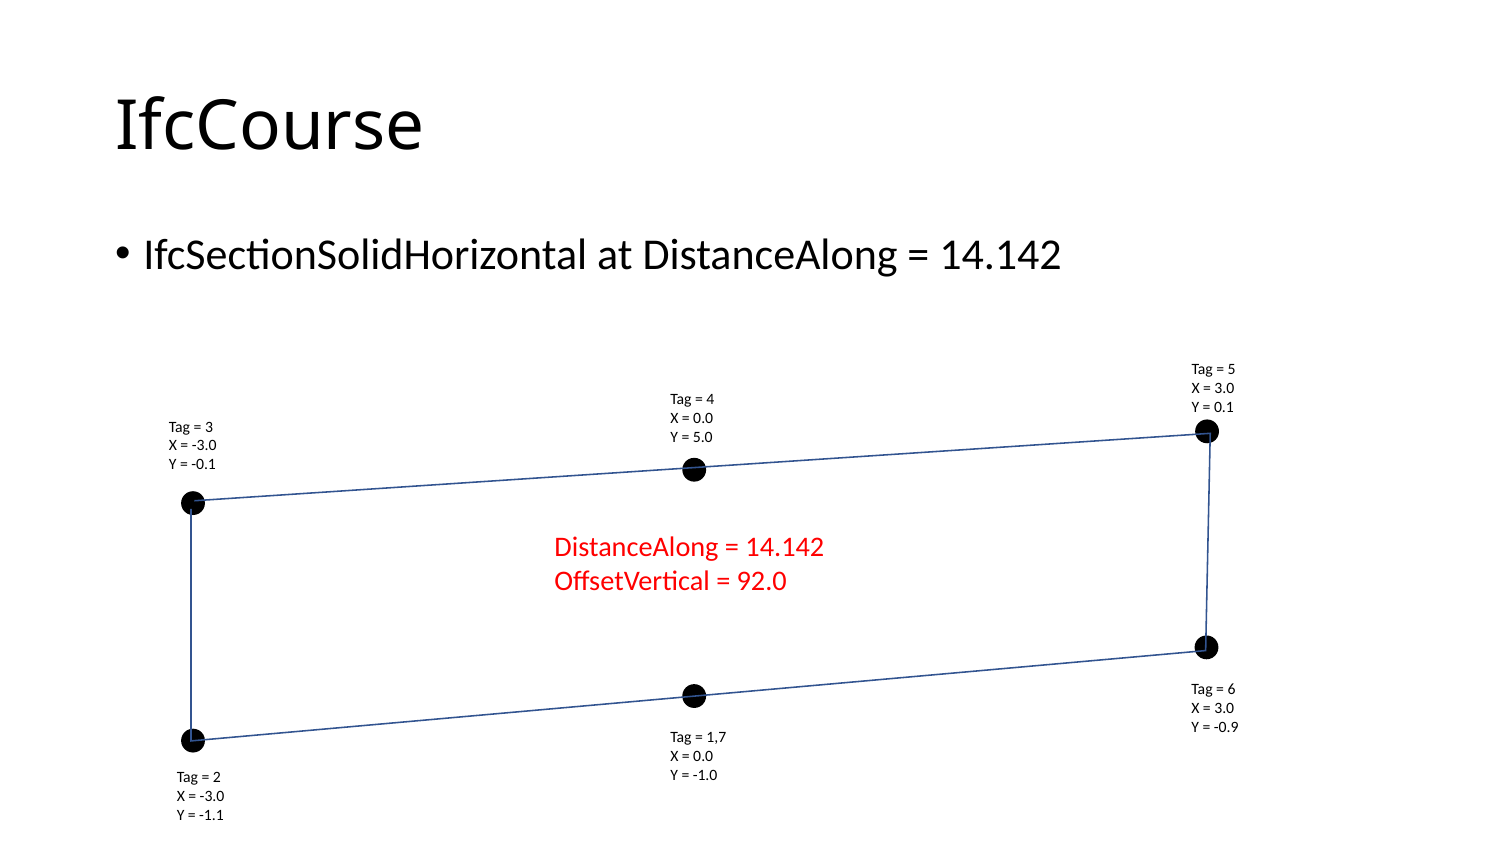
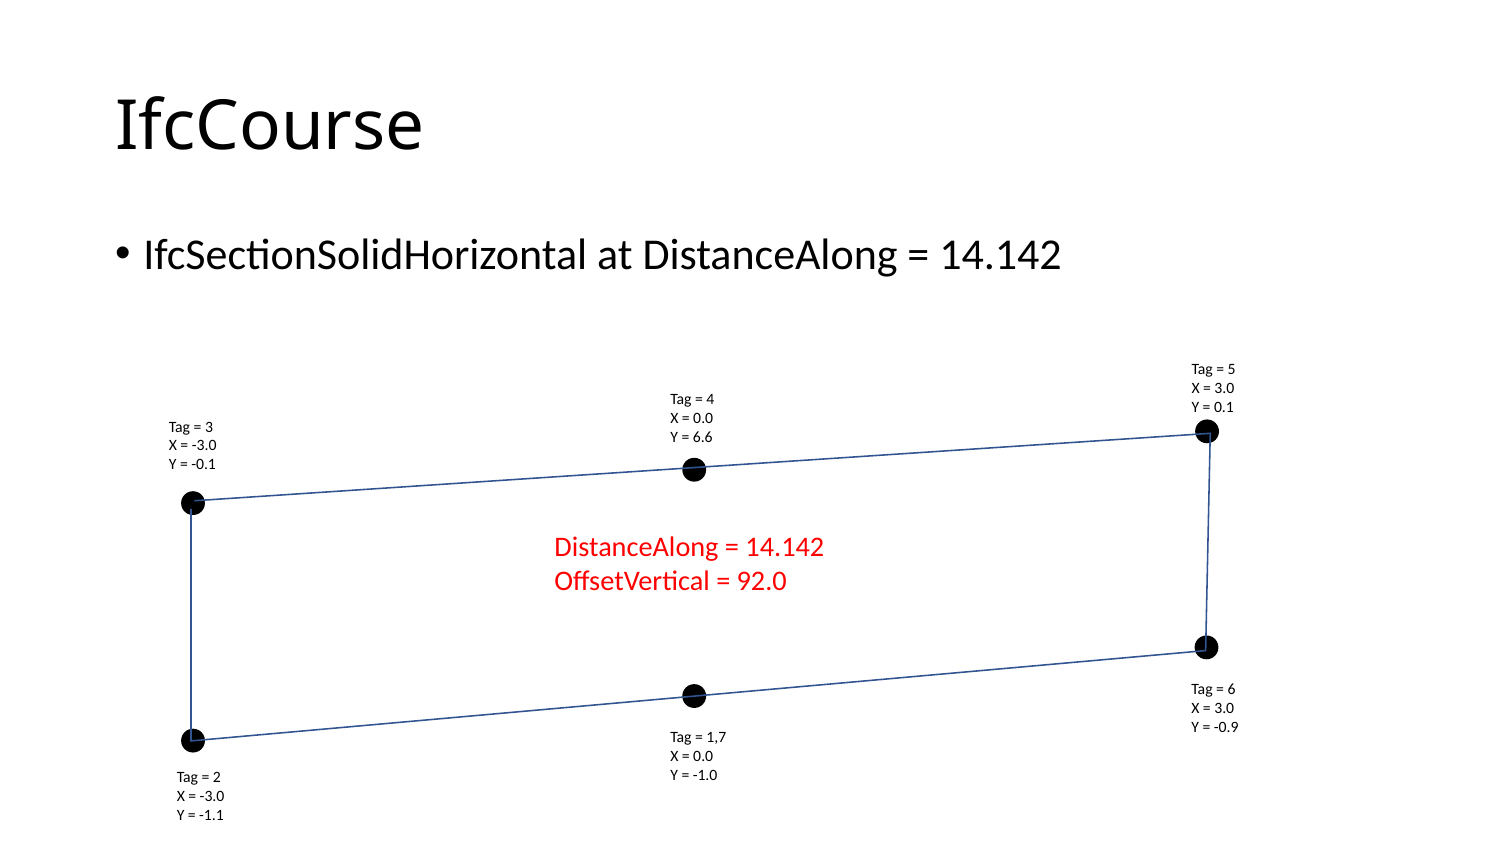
5.0: 5.0 -> 6.6 (703, 438)
